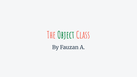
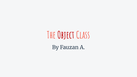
Object colour: green -> red (66, 35)
